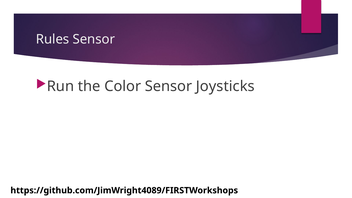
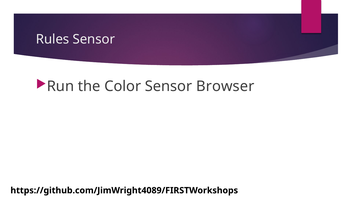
Joysticks: Joysticks -> Browser (225, 86)
